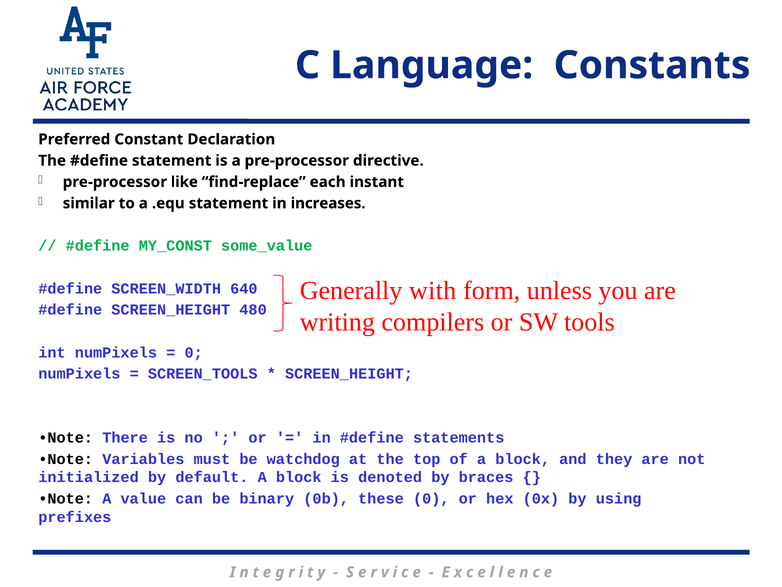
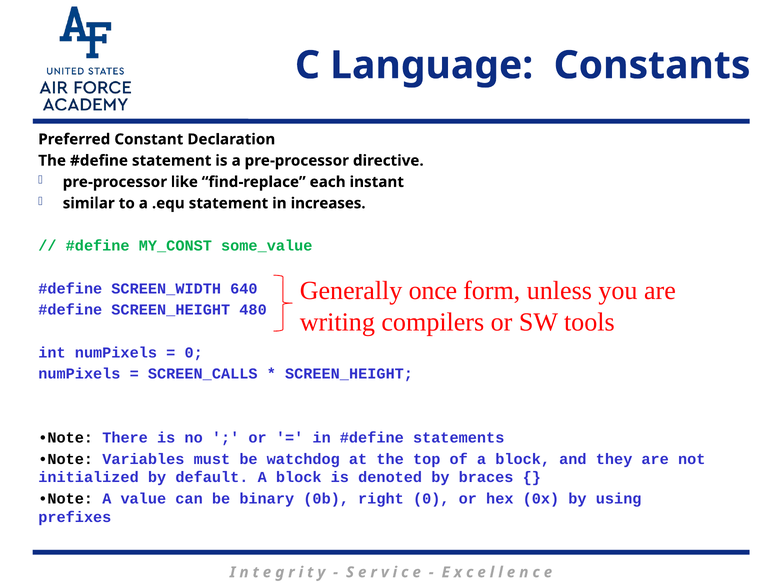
with: with -> once (433, 291)
SCREEN_TOOLS: SCREEN_TOOLS -> SCREEN_CALLS (203, 374)
these: these -> right (381, 498)
